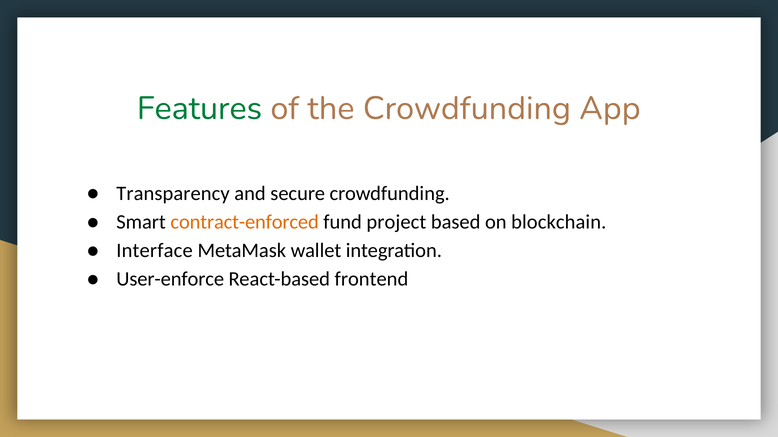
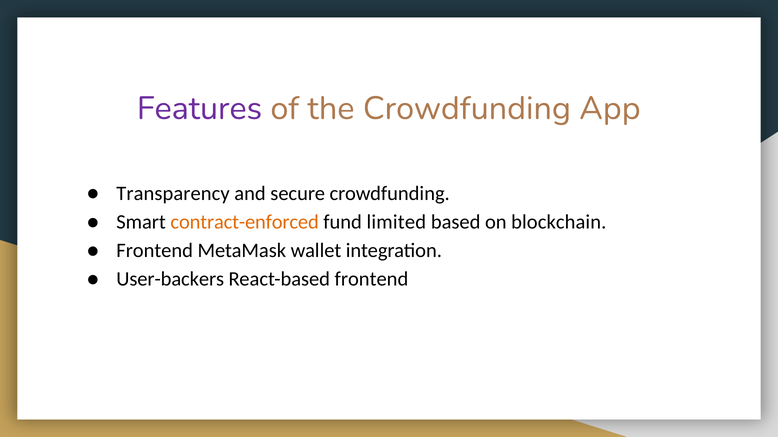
Features colour: green -> purple (199, 108)
project: project -> limited (396, 222)
Interface: Interface -> Frontend (155, 251)
User-enforce: User-enforce -> User-backers (170, 279)
